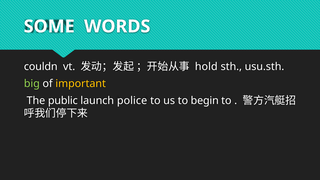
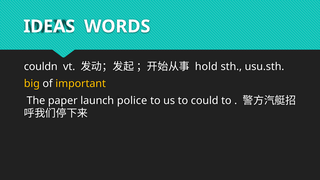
SOME: SOME -> IDEAS (49, 26)
big colour: light green -> yellow (32, 84)
public: public -> paper (63, 101)
begin: begin -> could (205, 101)
